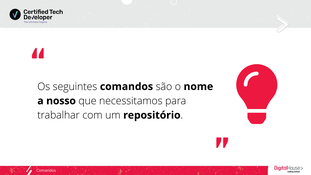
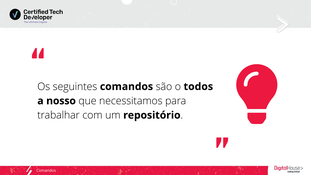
nome: nome -> todos (198, 87)
